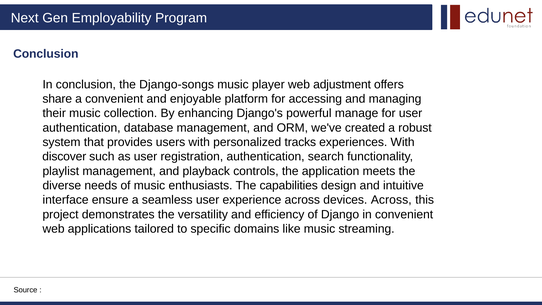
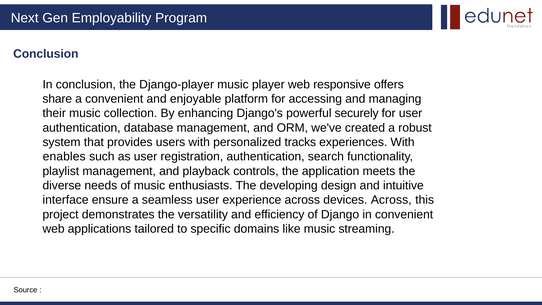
Django-songs: Django-songs -> Django-player (177, 84)
adjustment: adjustment -> responsive (342, 84)
manage: manage -> securely (357, 113)
discover: discover -> enables (64, 157)
capabilities: capabilities -> developing (289, 185)
